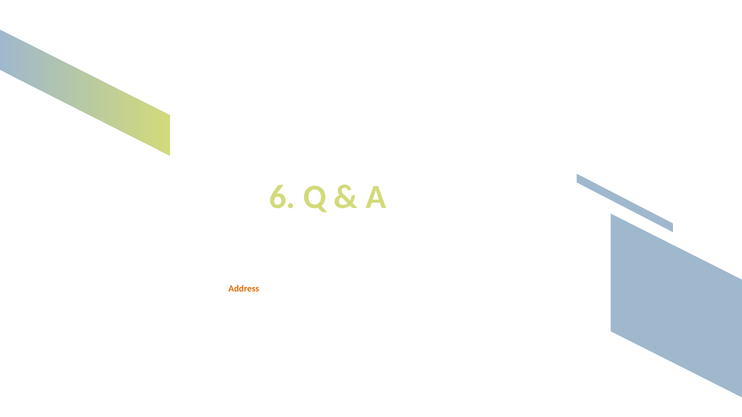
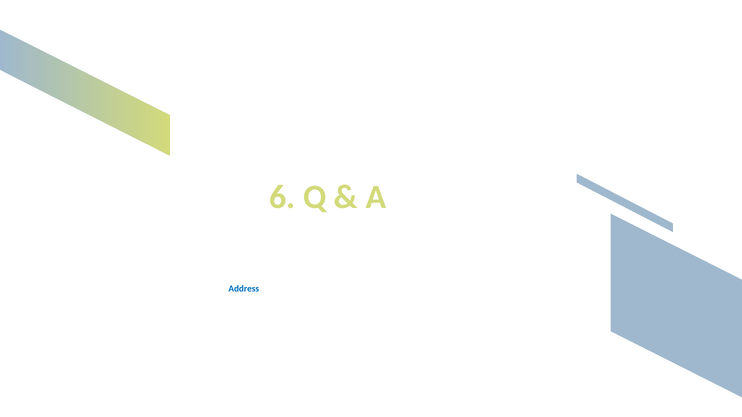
Address colour: orange -> blue (244, 289)
